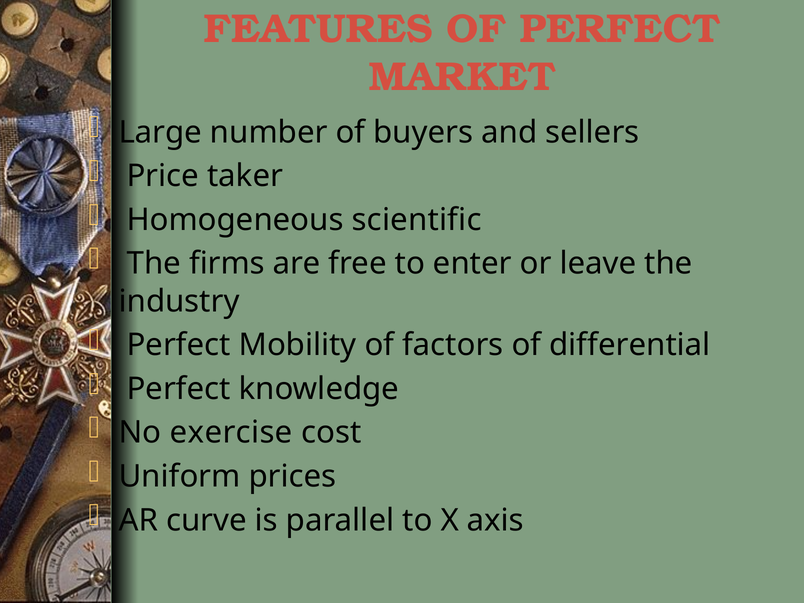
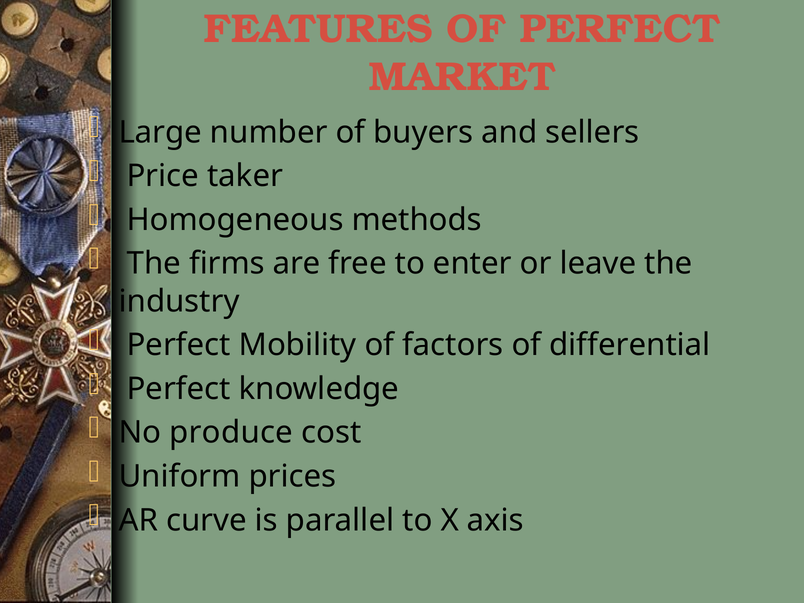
scientific: scientific -> methods (417, 220)
exercise: exercise -> produce (231, 433)
